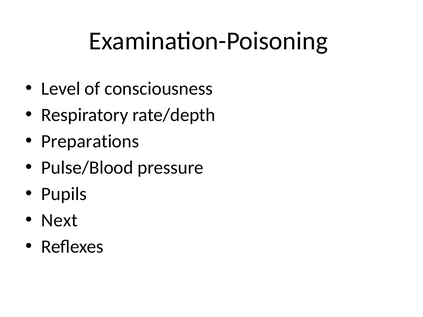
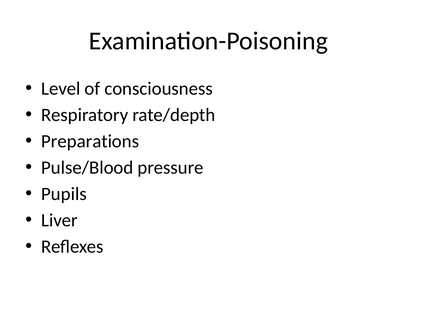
Next: Next -> Liver (60, 220)
